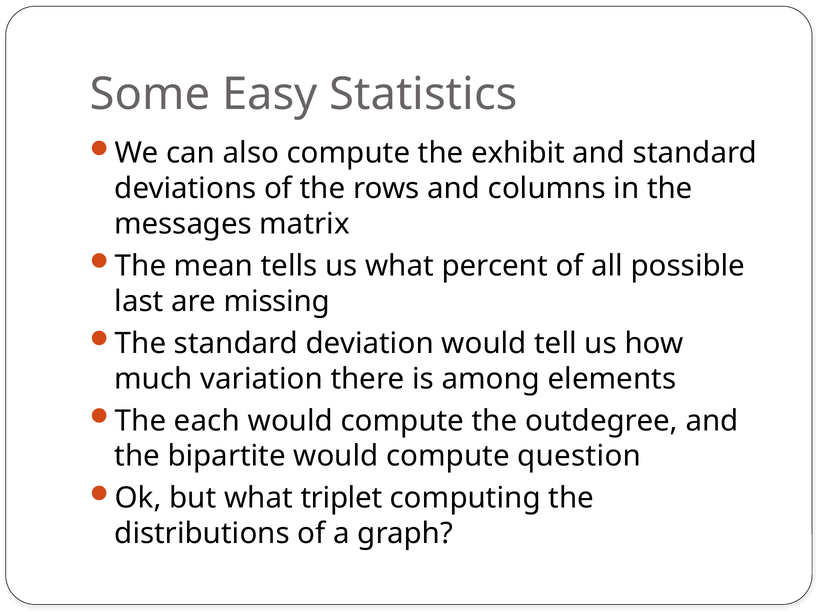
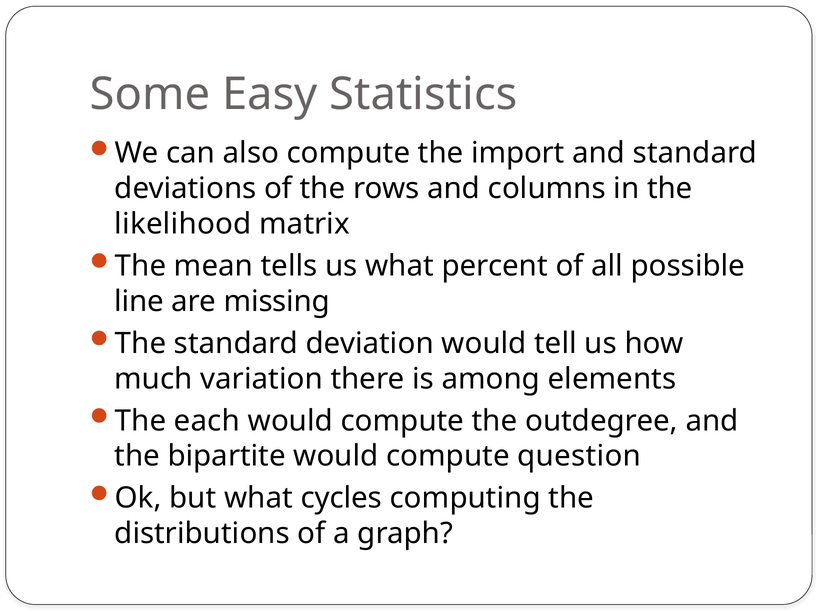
exhibit: exhibit -> import (518, 153)
messages: messages -> likelihood (183, 224)
last: last -> line (139, 302)
triplet: triplet -> cycles (341, 499)
